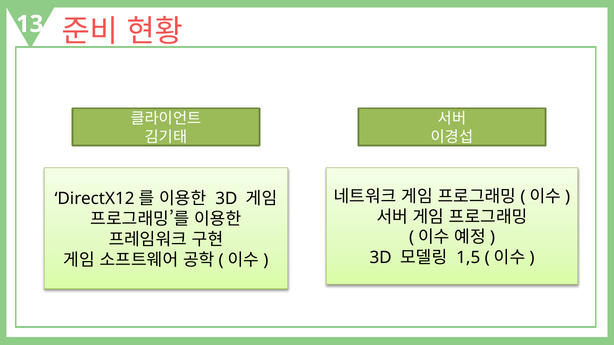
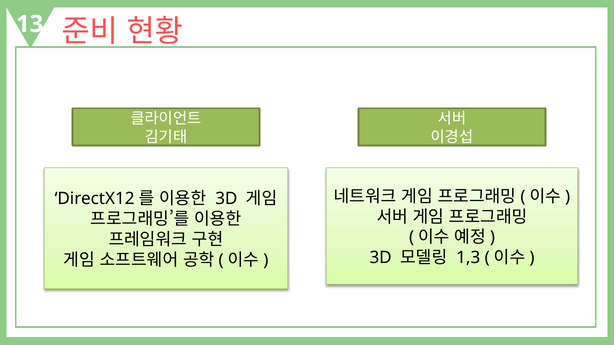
1,5: 1,5 -> 1,3 (468, 258)
